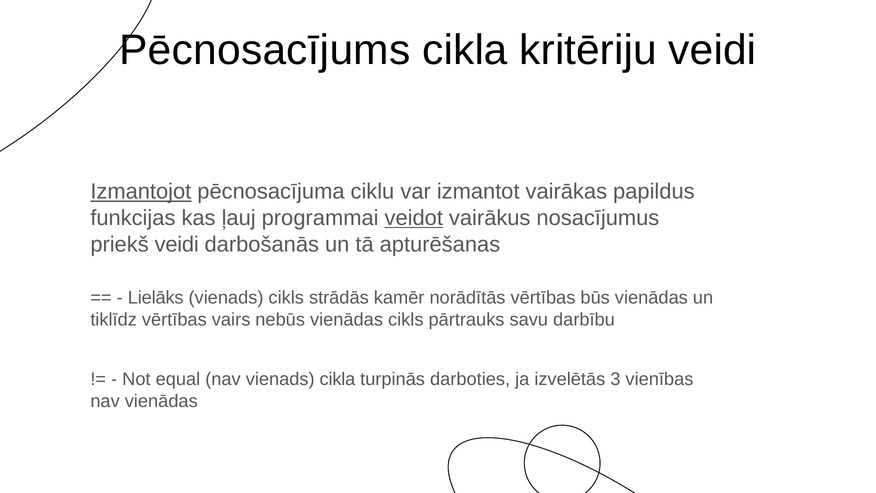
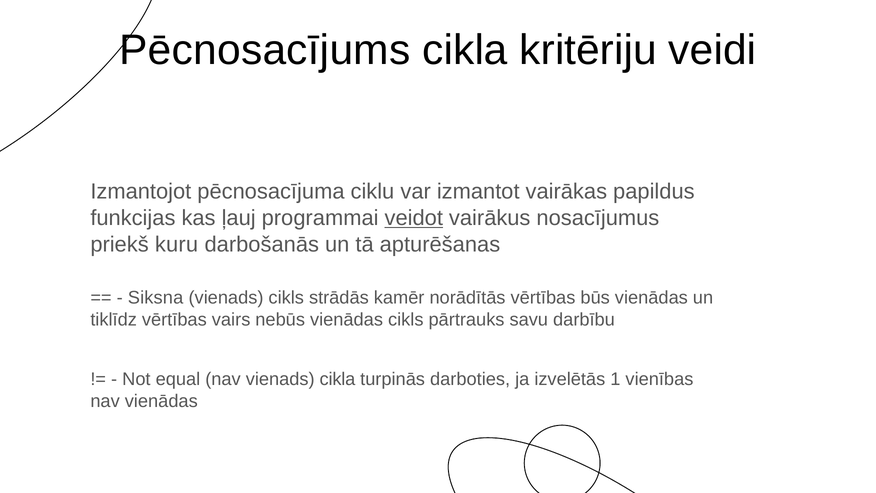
Izmantojot underline: present -> none (141, 192)
priekš veidi: veidi -> kuru (177, 244)
Lielāks: Lielāks -> Siksna (156, 298)
3: 3 -> 1 (615, 379)
